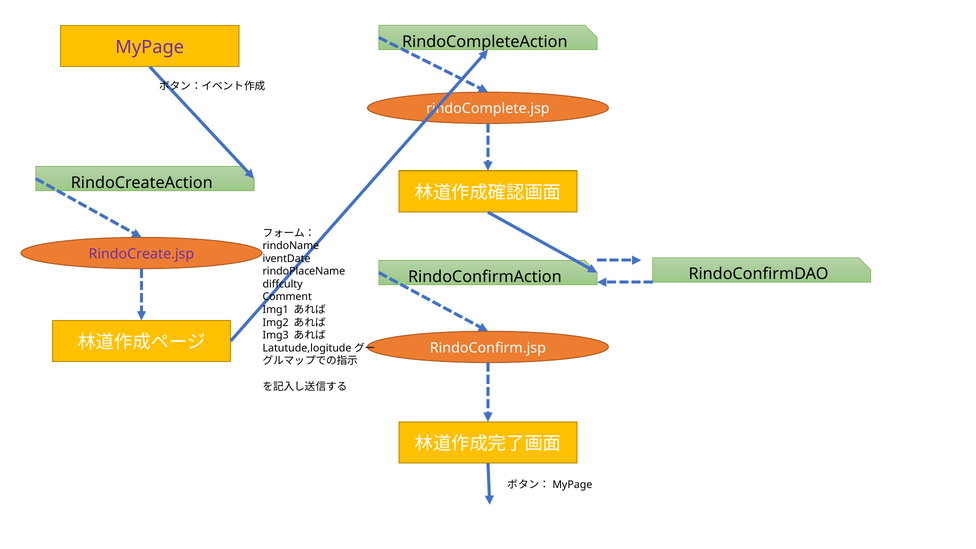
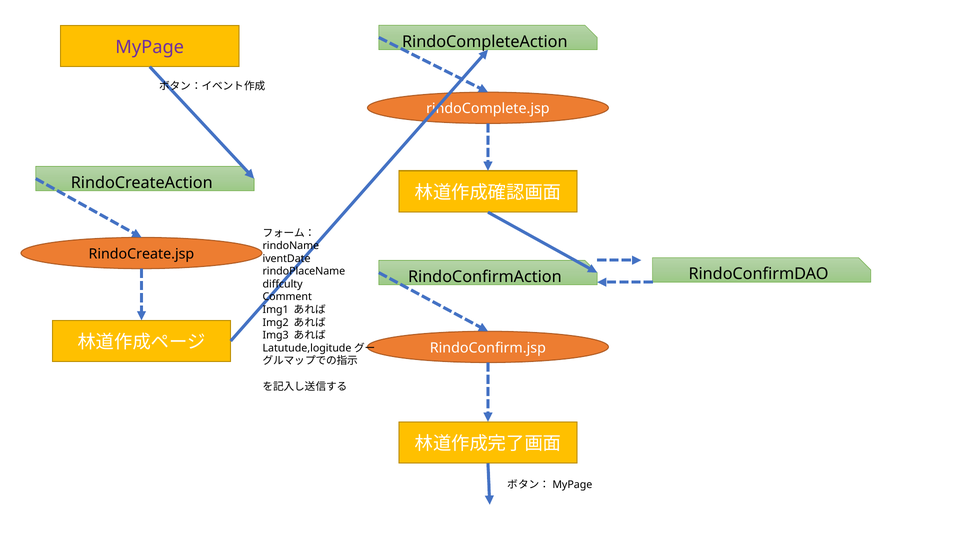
RindoCreate.jsp colour: purple -> black (141, 254)
